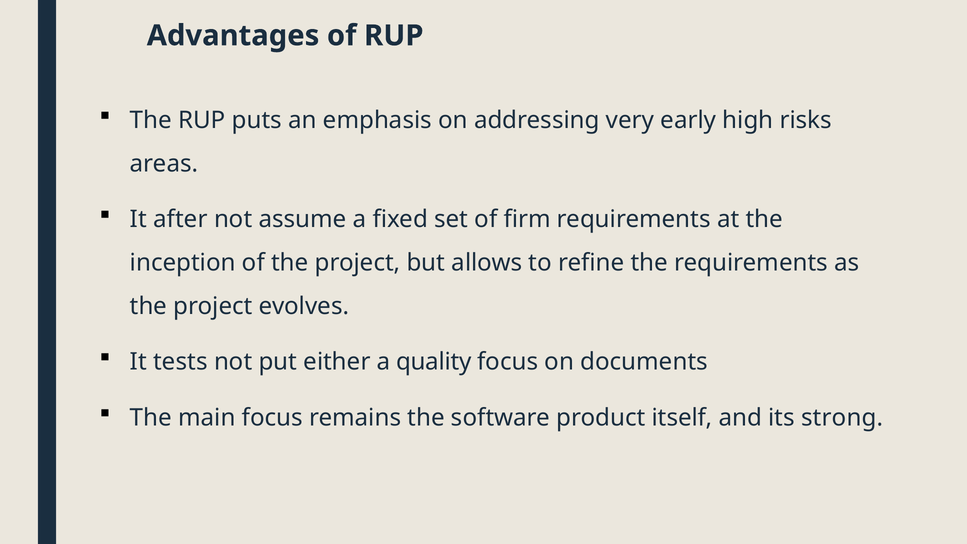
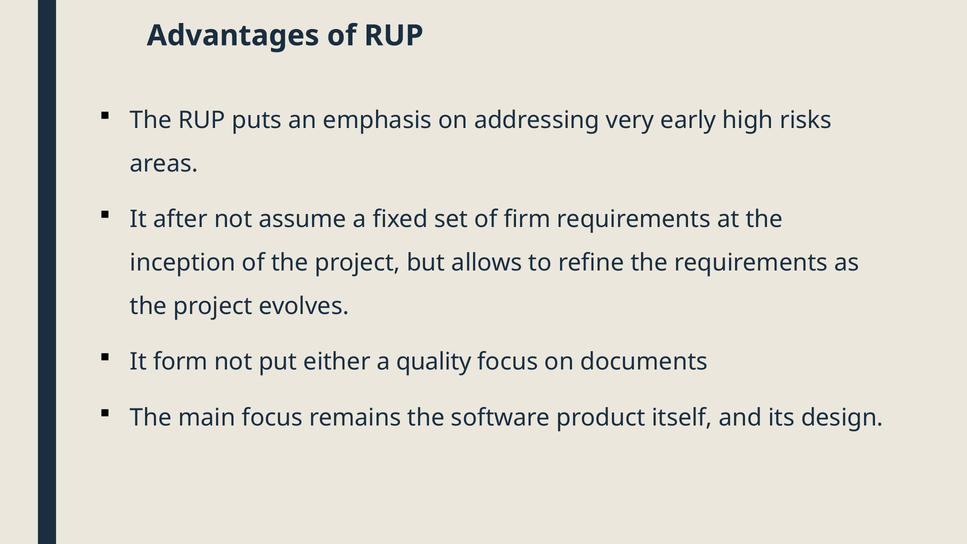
tests: tests -> form (181, 362)
strong: strong -> design (842, 418)
